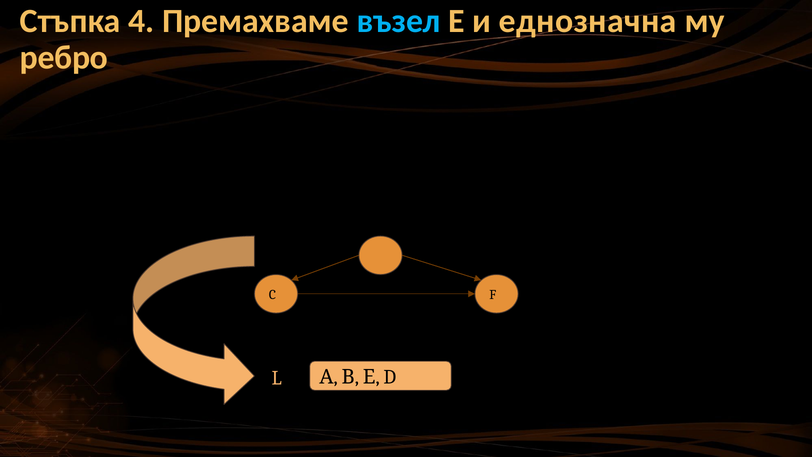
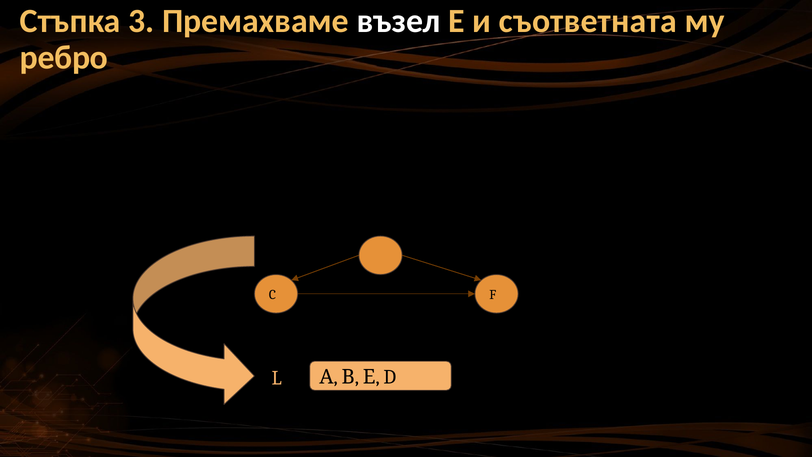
4: 4 -> 3 (141, 21)
възел colour: light blue -> white (399, 21)
еднозначна: еднозначна -> съответната (588, 21)
